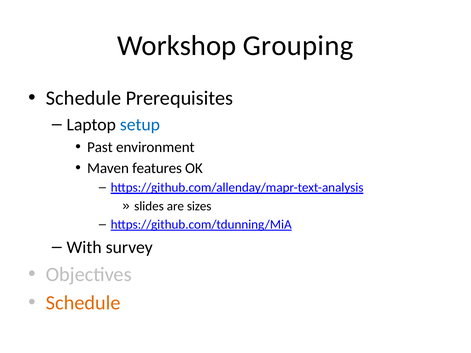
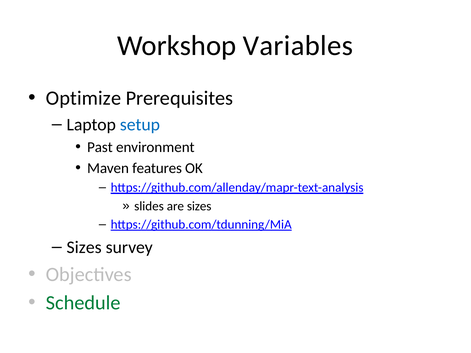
Grouping: Grouping -> Variables (298, 46)
Schedule: Schedule -> Optimize (84, 98)
With: With -> Sizes (84, 247)
Schedule colour: orange -> green (83, 303)
